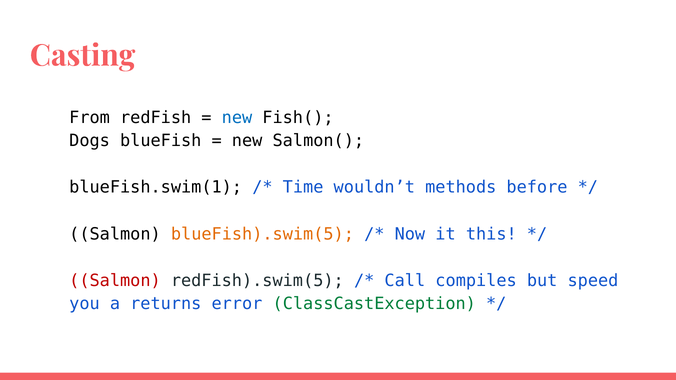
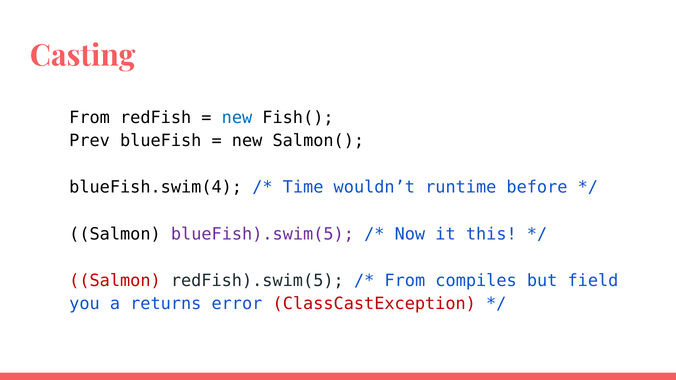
Dogs: Dogs -> Prev (90, 141)
blueFish.swim(1: blueFish.swim(1 -> blueFish.swim(4 (156, 188)
methods: methods -> runtime (461, 188)
blueFish).swim(5 colour: orange -> purple (262, 234)
Call: Call -> From (405, 281)
speed: speed -> field (593, 281)
ClassCastException colour: green -> red (374, 304)
